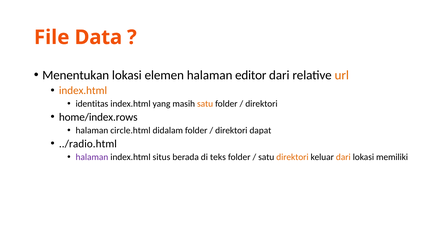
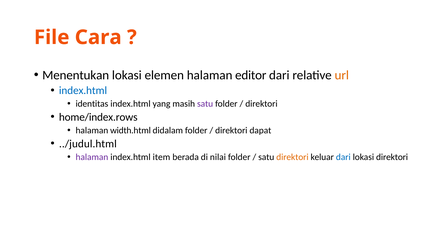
Data: Data -> Cara (98, 37)
index.html colour: orange -> blue (83, 91)
satu colour: orange -> purple (205, 104)
circle.html: circle.html -> width.html (130, 131)
../radio.html: ../radio.html -> ../judul.html (88, 144)
situs: situs -> item (161, 157)
teks: teks -> nilai (218, 157)
dari colour: orange -> blue (343, 157)
lokasi memiliki: memiliki -> direktori (392, 157)
